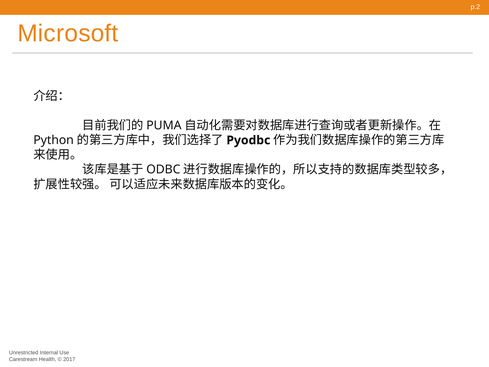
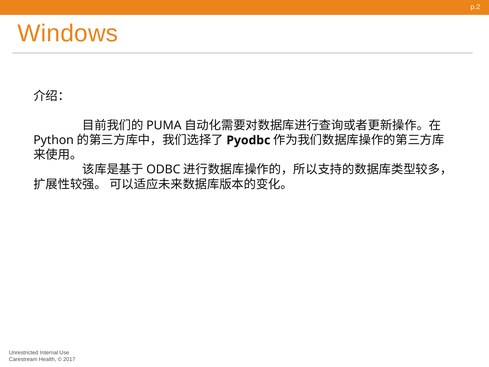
Microsoft: Microsoft -> Windows (68, 33)
